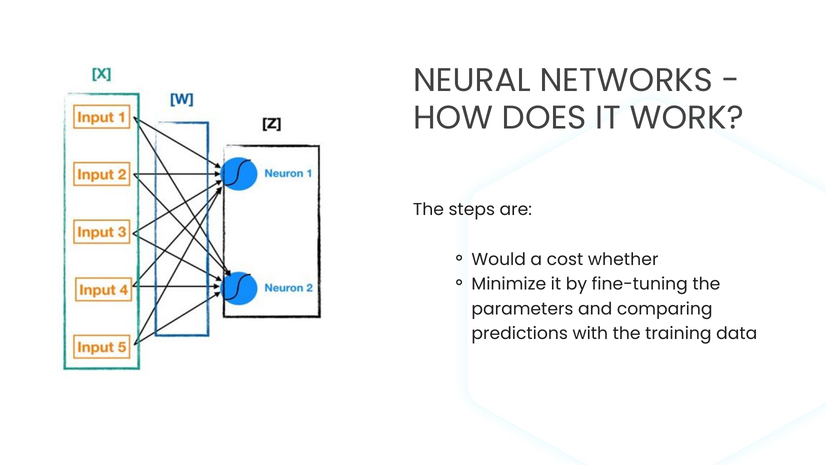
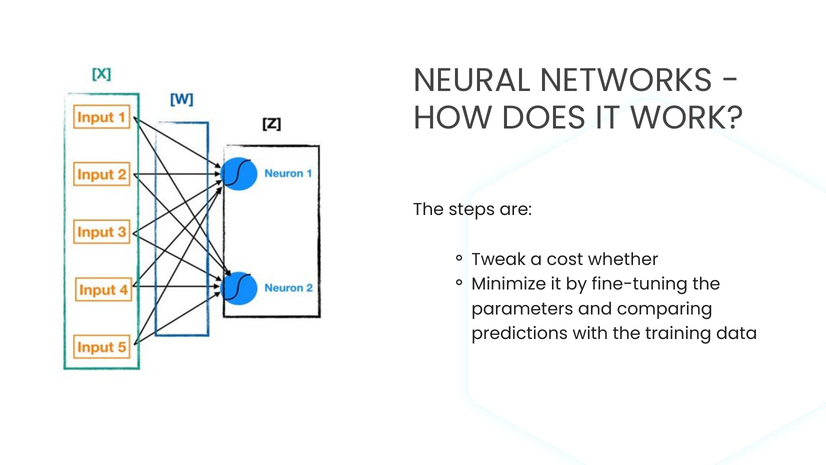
Would: Would -> Tweak (499, 259)
